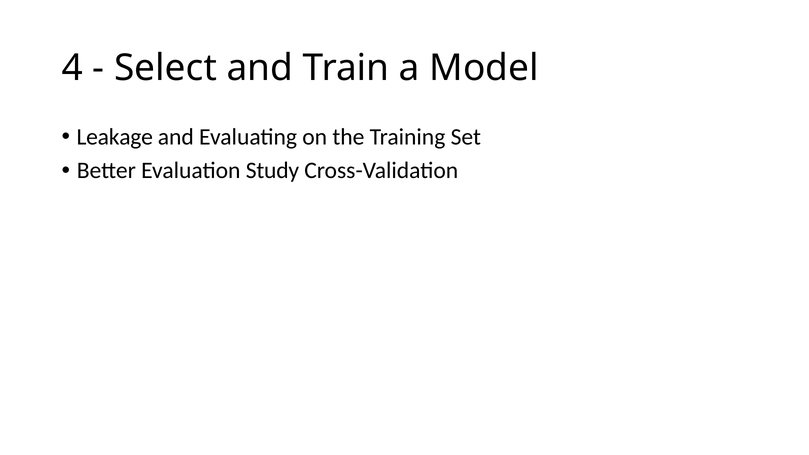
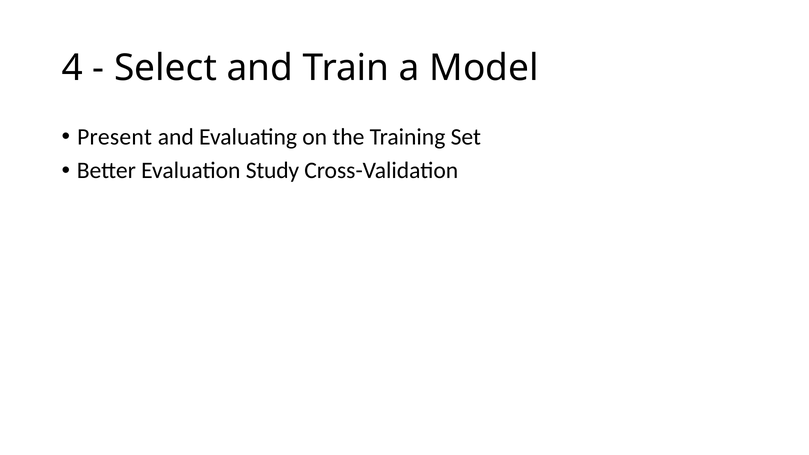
Leakage: Leakage -> Present (115, 137)
